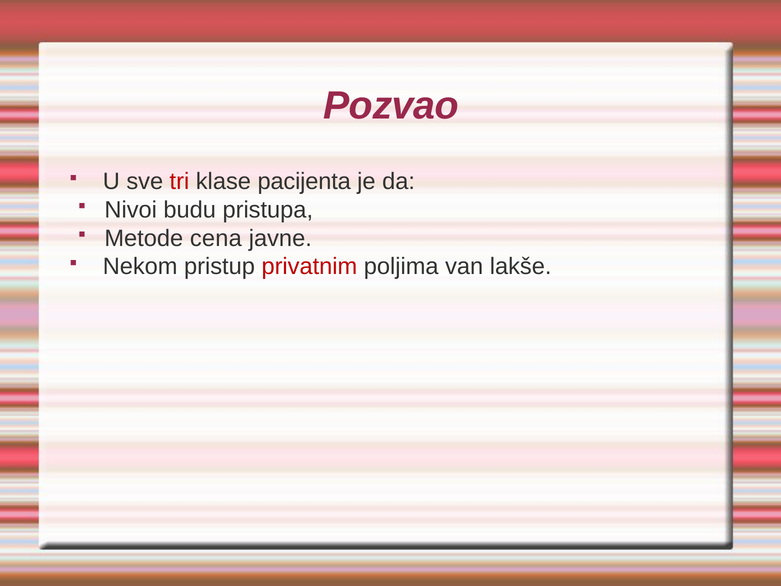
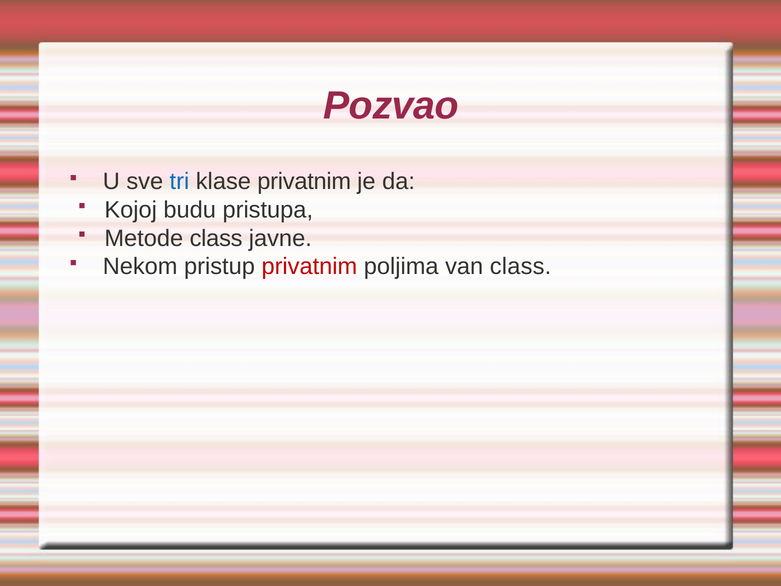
tri colour: red -> blue (179, 181)
klase pacijenta: pacijenta -> privatnim (304, 181)
Nivoi: Nivoi -> Kojoj (131, 210)
Metode cena: cena -> class (216, 238)
van lakše: lakše -> class (521, 266)
